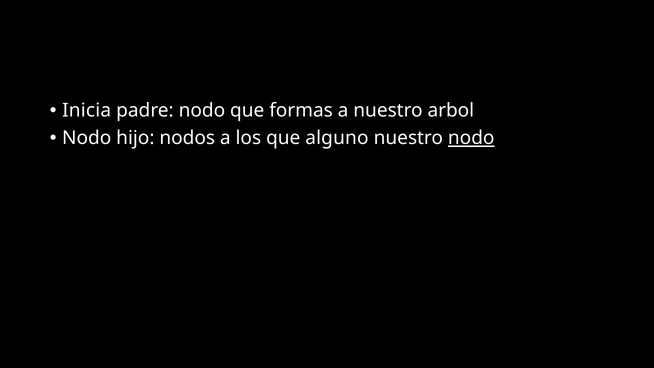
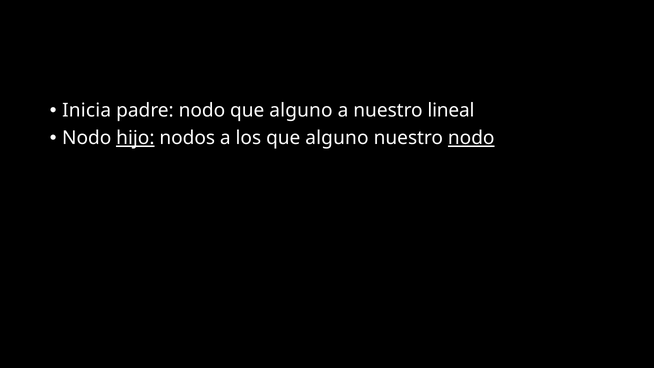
nodo que formas: formas -> alguno (301, 111)
arbol: arbol -> lineal (451, 111)
hijo underline: none -> present (135, 138)
